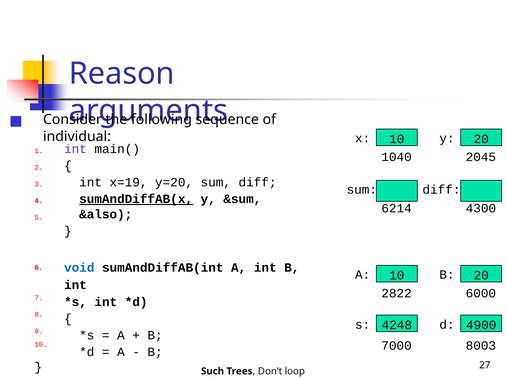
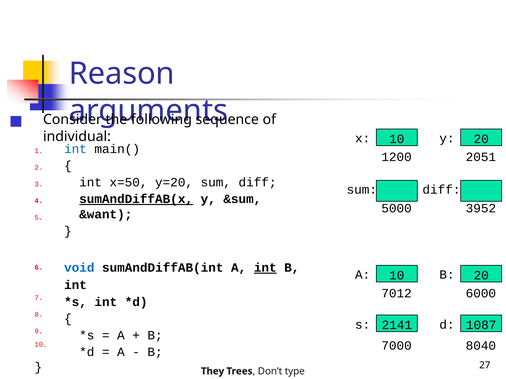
int colour: purple -> blue (75, 149)
1040: 1040 -> 1200 (397, 157)
2045: 2045 -> 2051 (481, 157)
x=19: x=19 -> x=50 (129, 183)
6214: 6214 -> 5000 (397, 208)
4300: 4300 -> 3952 (481, 208)
&also: &also -> &want (106, 214)
int underline: none -> present (265, 268)
2822: 2822 -> 7012 (397, 294)
4900: 4900 -> 1087 (481, 325)
4248: 4248 -> 2141 (397, 325)
8003: 8003 -> 8040 (481, 346)
Such: Such -> They (213, 372)
loop: loop -> type (295, 372)
